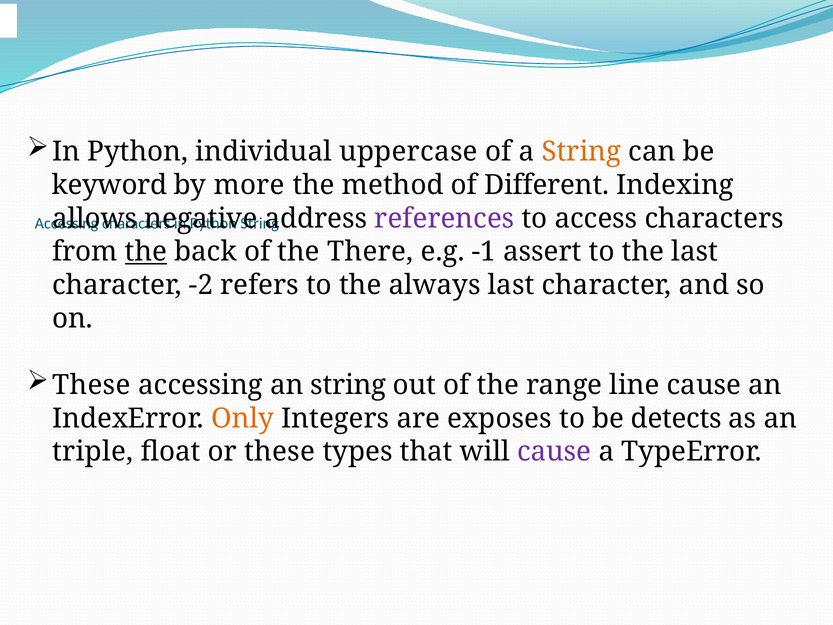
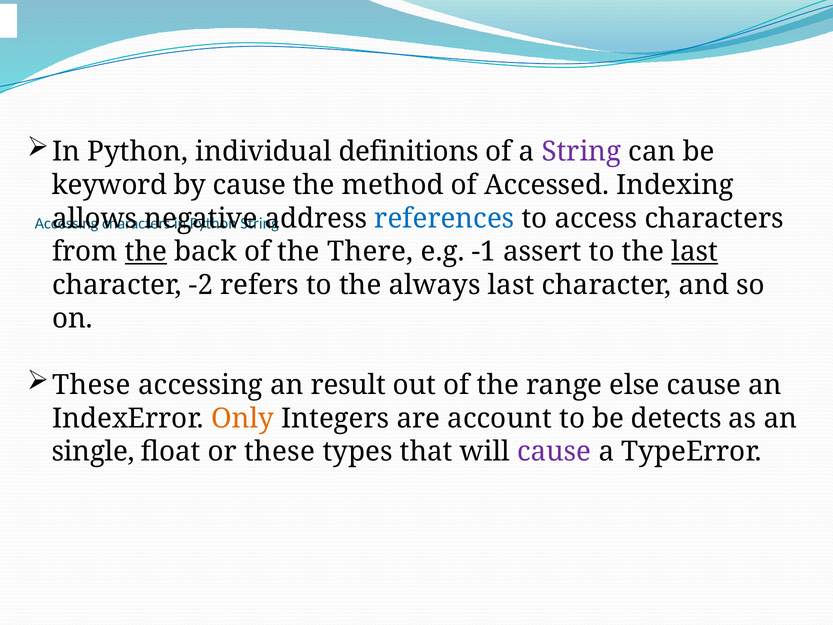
uppercase: uppercase -> definitions (409, 152)
String colour: orange -> purple (581, 152)
by more: more -> cause (249, 185)
Different: Different -> Accessed (547, 185)
references colour: purple -> blue (444, 218)
last underline: none -> present (695, 252)
an string: string -> result (348, 385)
line: line -> else (635, 385)
exposes: exposes -> account (500, 418)
triple: triple -> single (93, 452)
